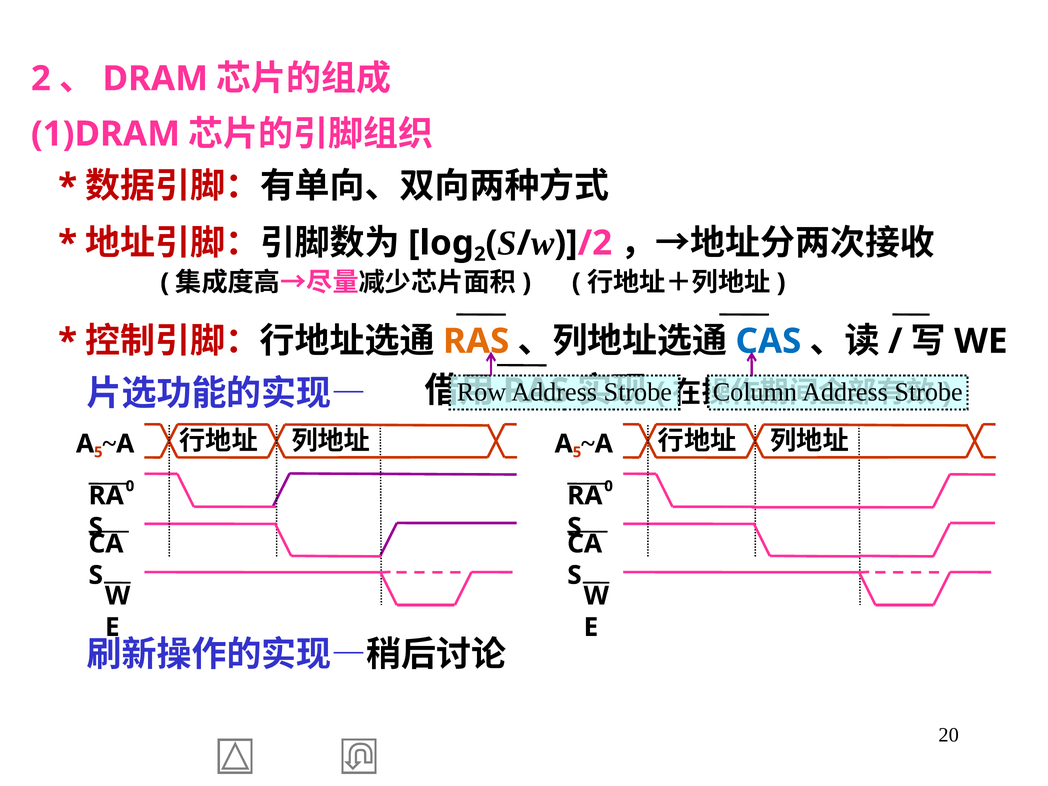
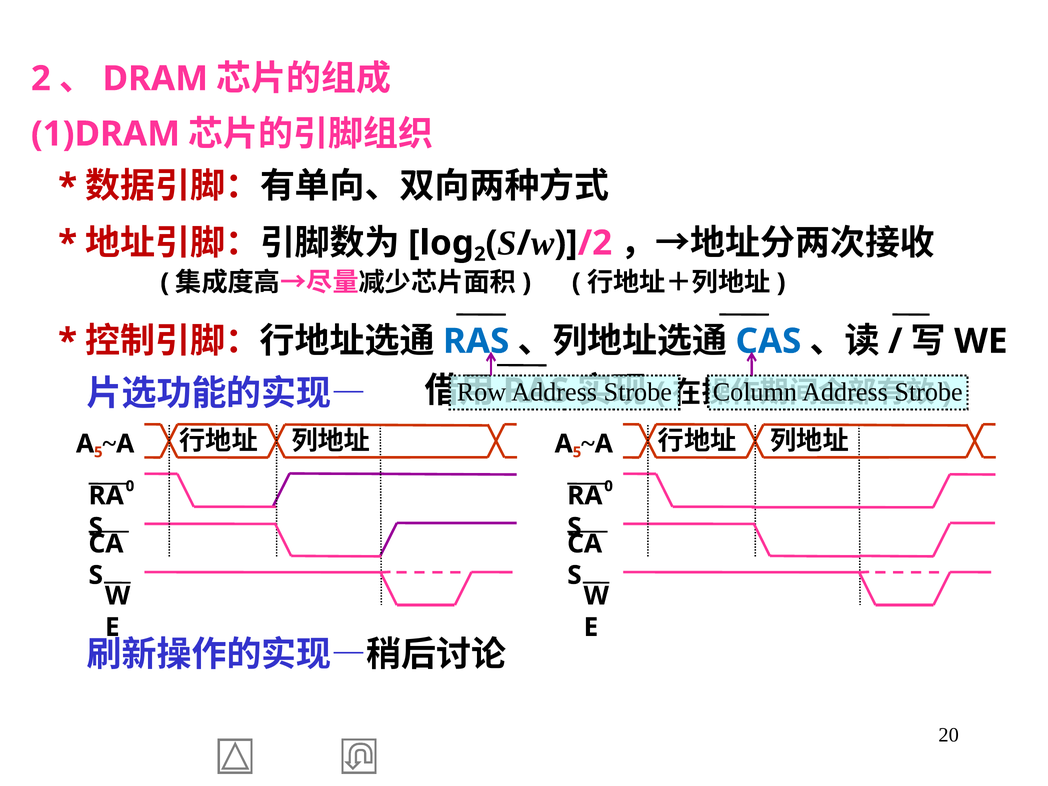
RAS colour: orange -> blue (476, 341)
